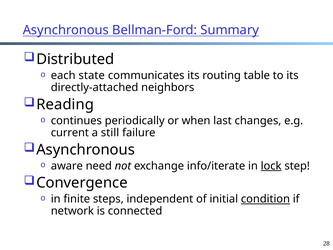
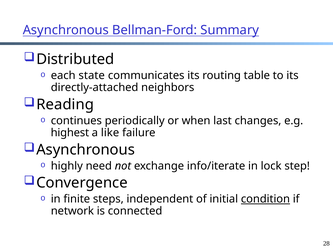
current: current -> highest (70, 133)
still: still -> like (110, 133)
aware: aware -> highly (67, 166)
lock underline: present -> none (271, 166)
